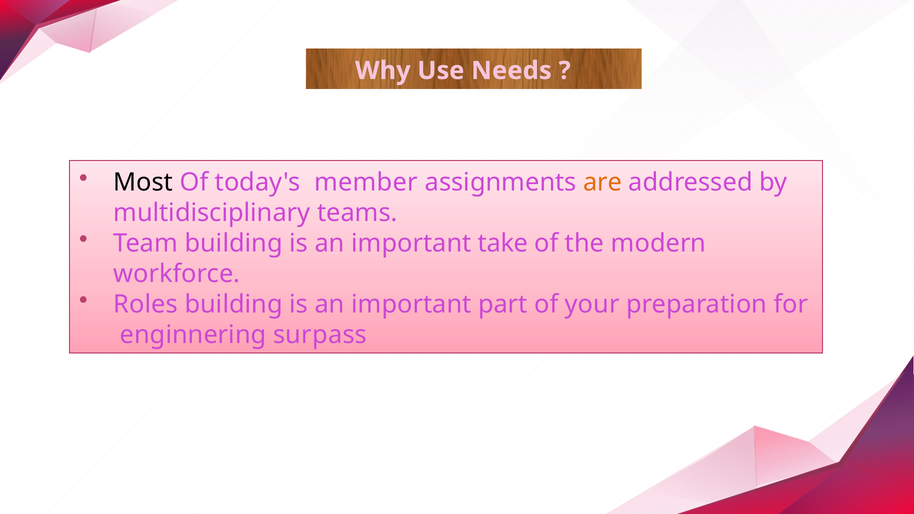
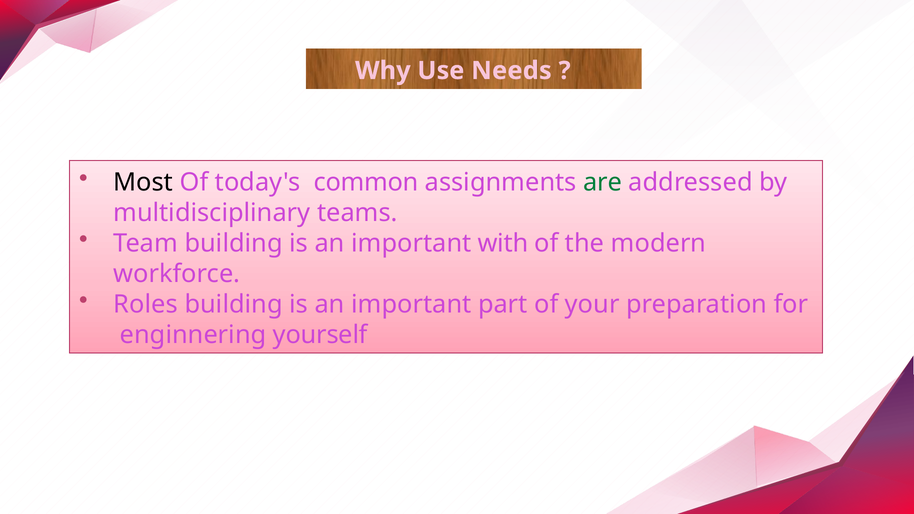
member: member -> common (366, 183)
are colour: orange -> green (603, 183)
take: take -> with (503, 243)
surpass: surpass -> yourself (320, 335)
